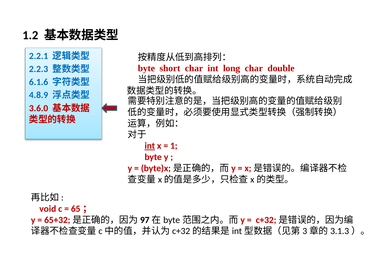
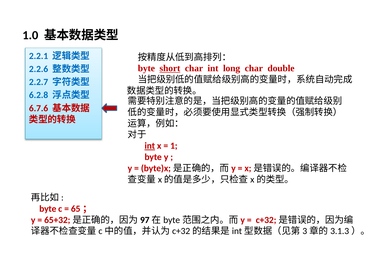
1.2: 1.2 -> 1.0 (30, 35)
short underline: none -> present (170, 68)
2.2.3: 2.2.3 -> 2.2.6 (39, 69)
6.1.6: 6.1.6 -> 2.2.7 (39, 82)
4.8.9: 4.8.9 -> 6.2.8 (39, 95)
3.6.0: 3.6.0 -> 6.7.6 (39, 108)
void: void -> byte (48, 209)
